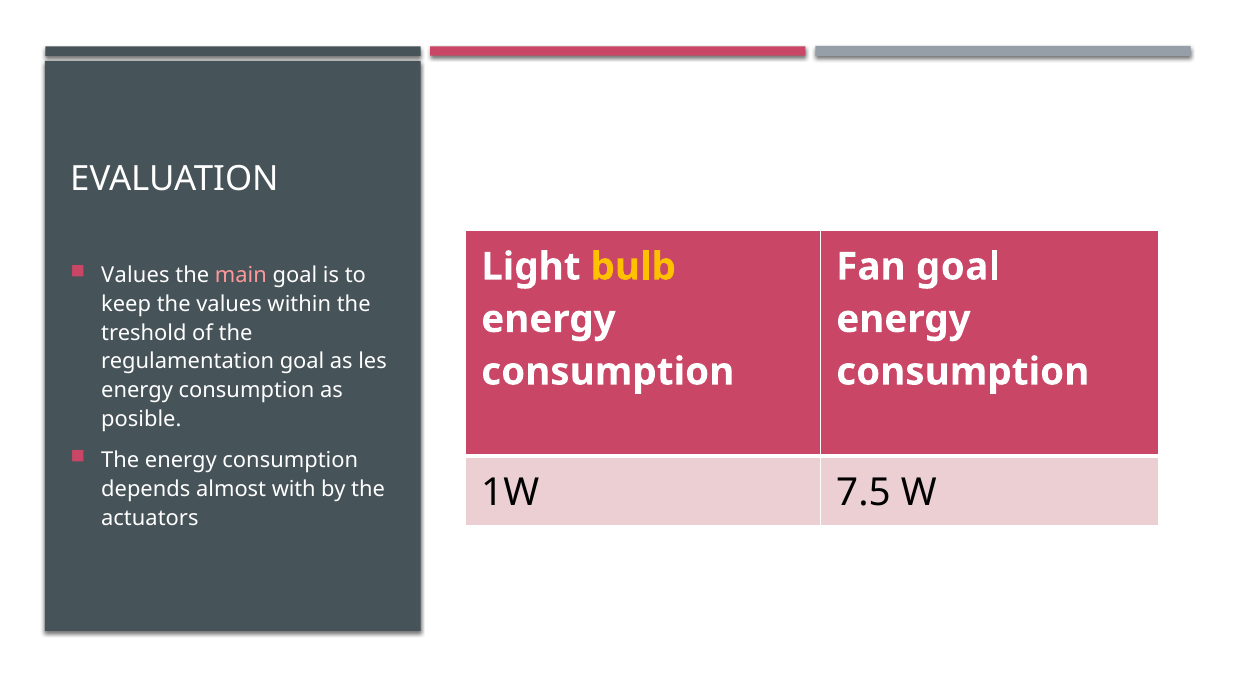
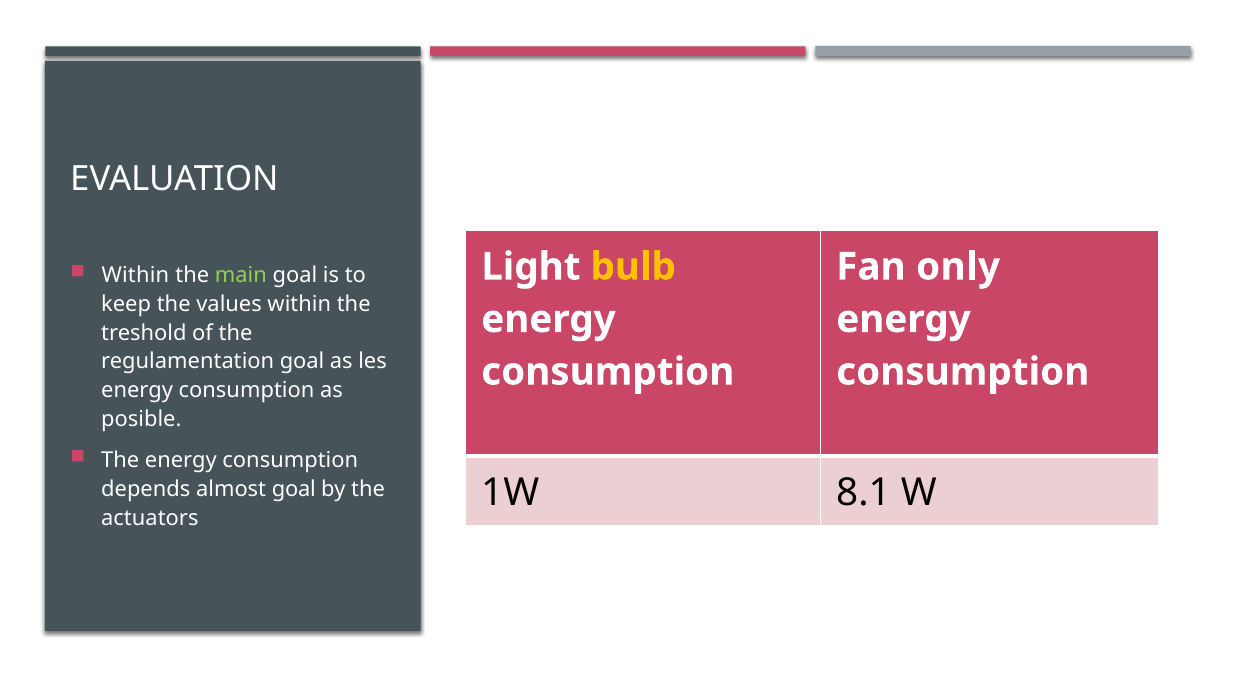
Fan goal: goal -> only (958, 267)
Values: Values -> Within (135, 275)
main colour: pink -> light green (241, 275)
7.5: 7.5 -> 8.1 (863, 493)
almost with: with -> goal (294, 490)
